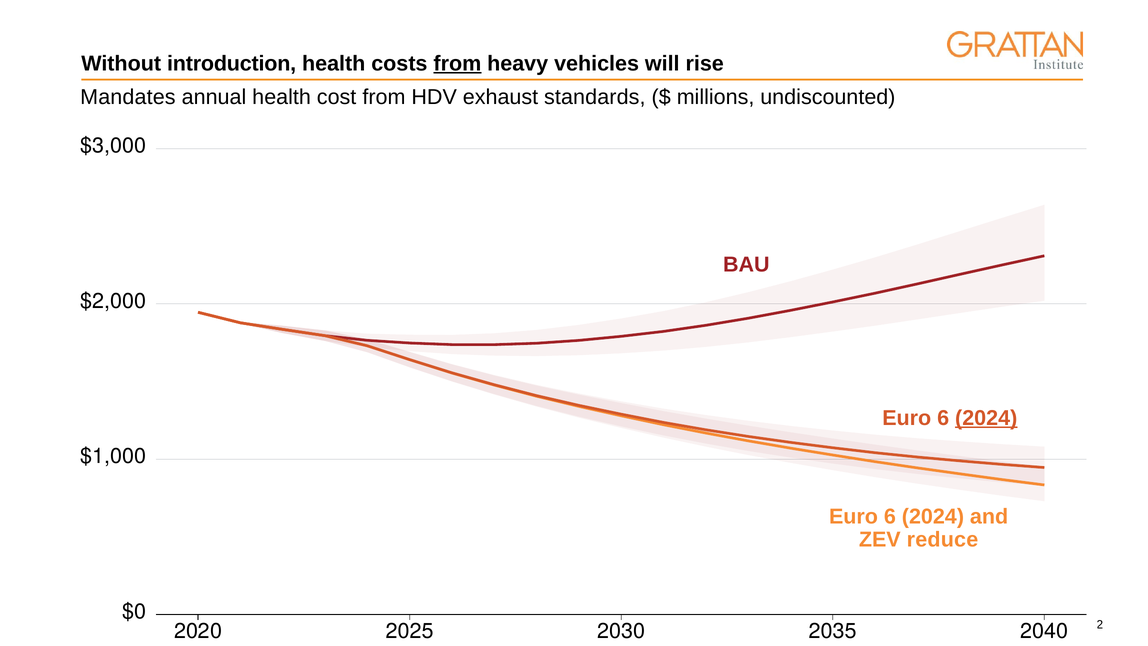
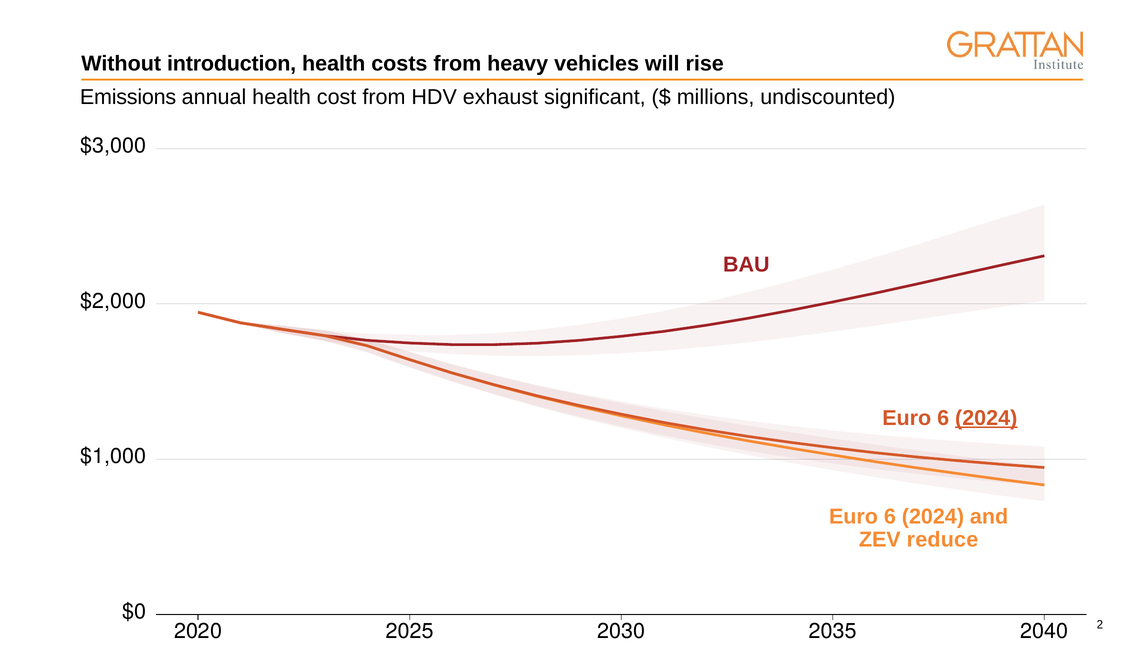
from underline: present -> none (457, 63)
Mandates: Mandates -> Emissions (128, 97)
standards: standards -> significant (595, 97)
